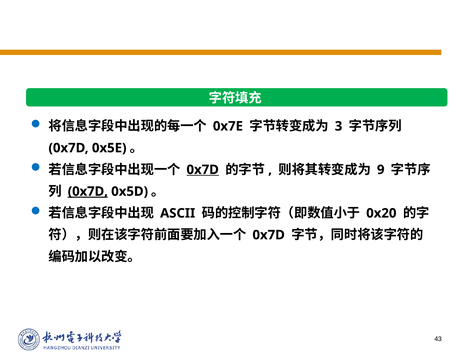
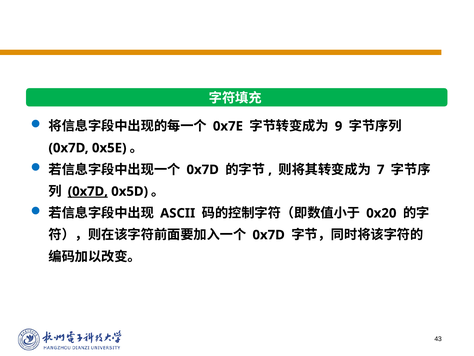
3: 3 -> 9 (339, 126)
0x7D underline: present -> none (203, 169)
9: 9 -> 7 (381, 169)
